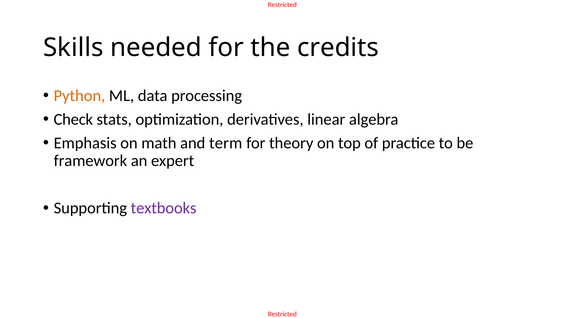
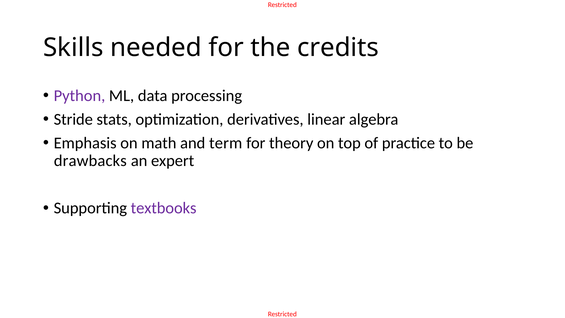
Python colour: orange -> purple (79, 96)
Check: Check -> Stride (73, 119)
framework: framework -> drawbacks (90, 161)
